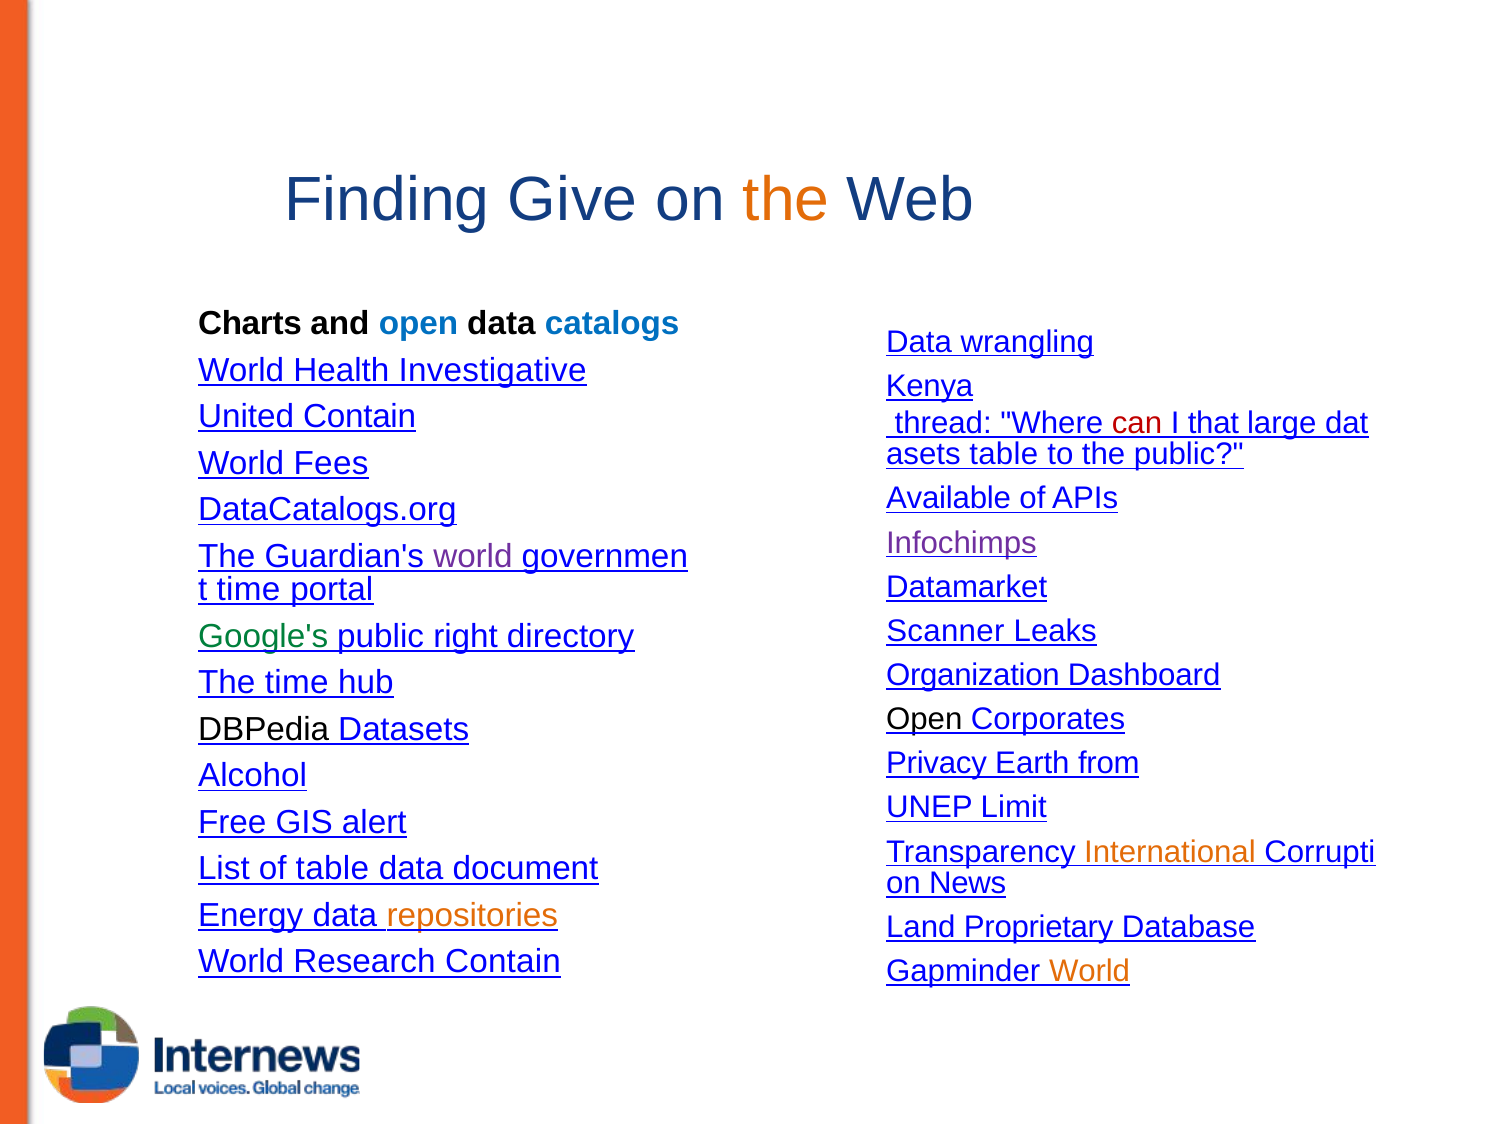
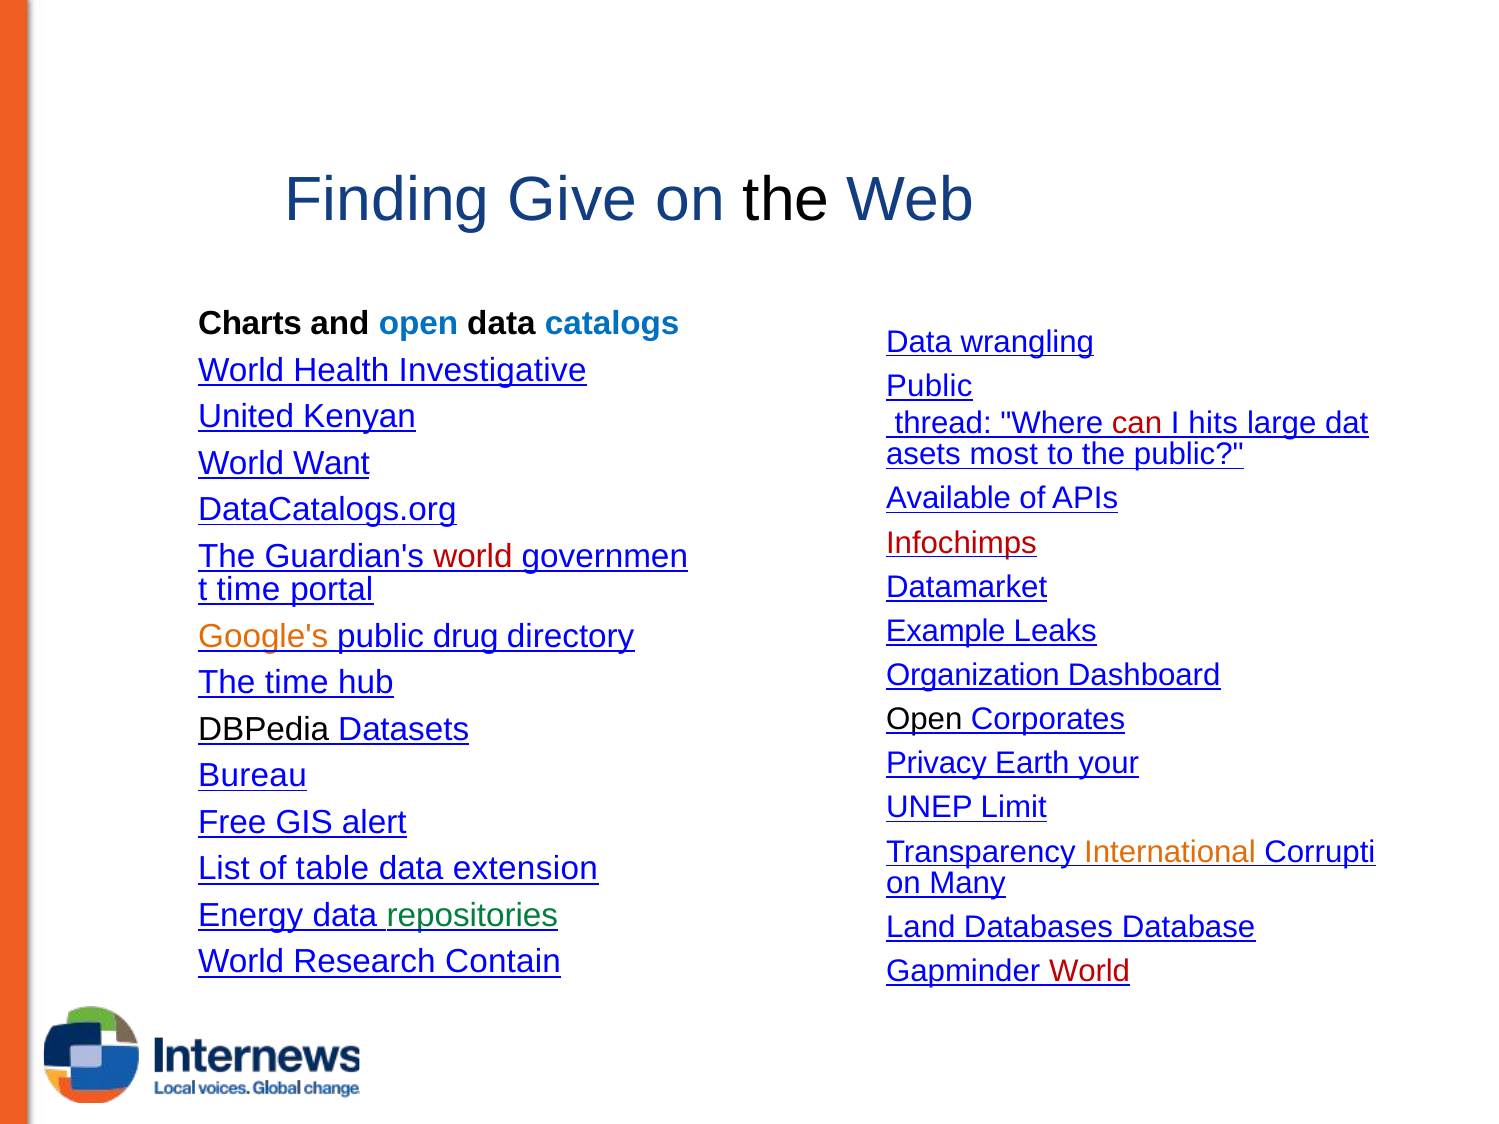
the colour: orange -> black (786, 200)
Kenya: Kenya -> Public (929, 386)
United Contain: Contain -> Kenyan (360, 417)
that: that -> hits (1213, 423)
table: table -> most (1004, 455)
Fees: Fees -> Want (331, 463)
Infochimps colour: purple -> red (961, 543)
world colour: purple -> red (473, 556)
Scanner: Scanner -> Example (946, 631)
Google's colour: green -> orange (263, 636)
right: right -> drug (466, 636)
from: from -> your (1109, 764)
Alcohol: Alcohol -> Bureau (252, 776)
document: document -> extension (525, 869)
News: News -> Many (967, 883)
repositories colour: orange -> green (472, 916)
Proprietary: Proprietary -> Databases (1039, 927)
World colour: orange -> red (1089, 971)
